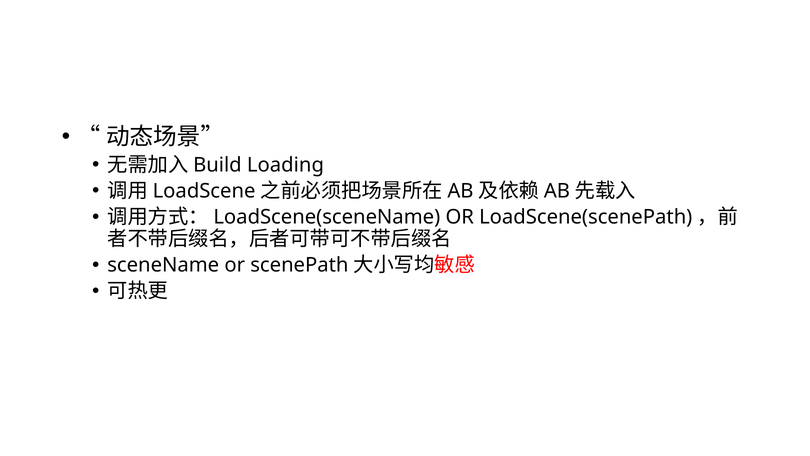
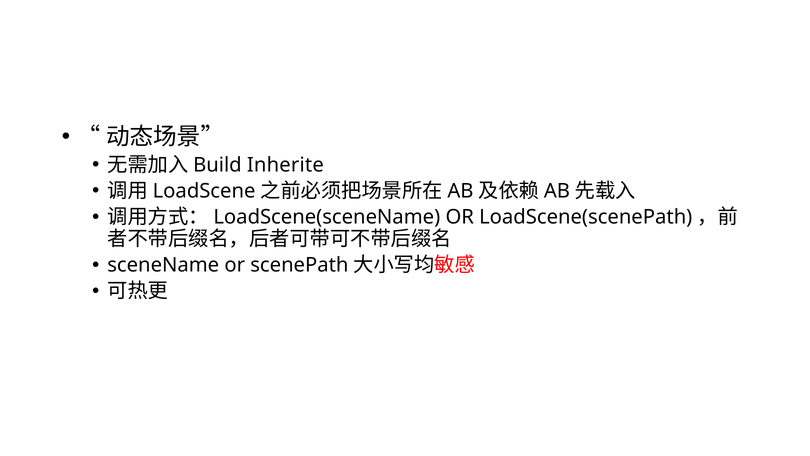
Loading: Loading -> Inherite (285, 165)
